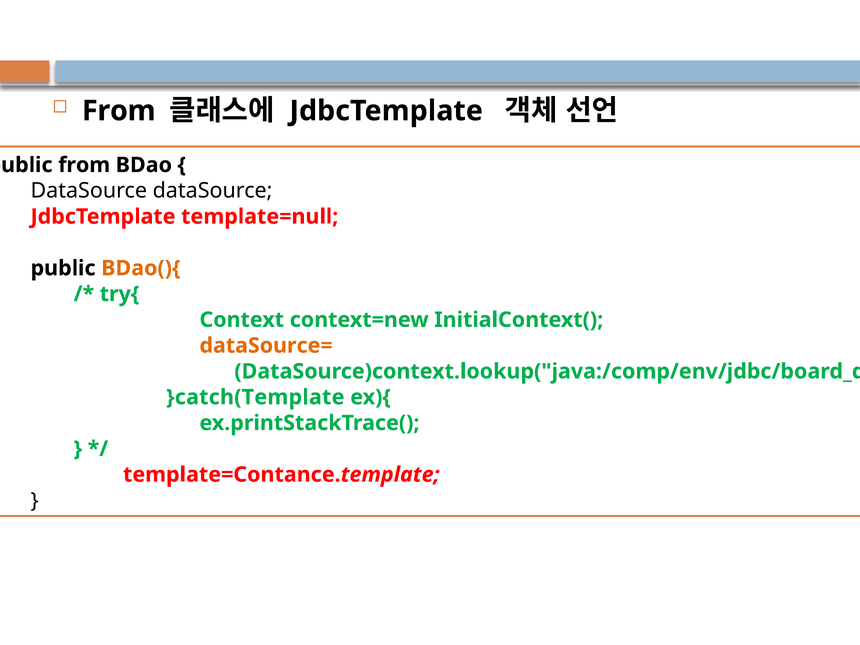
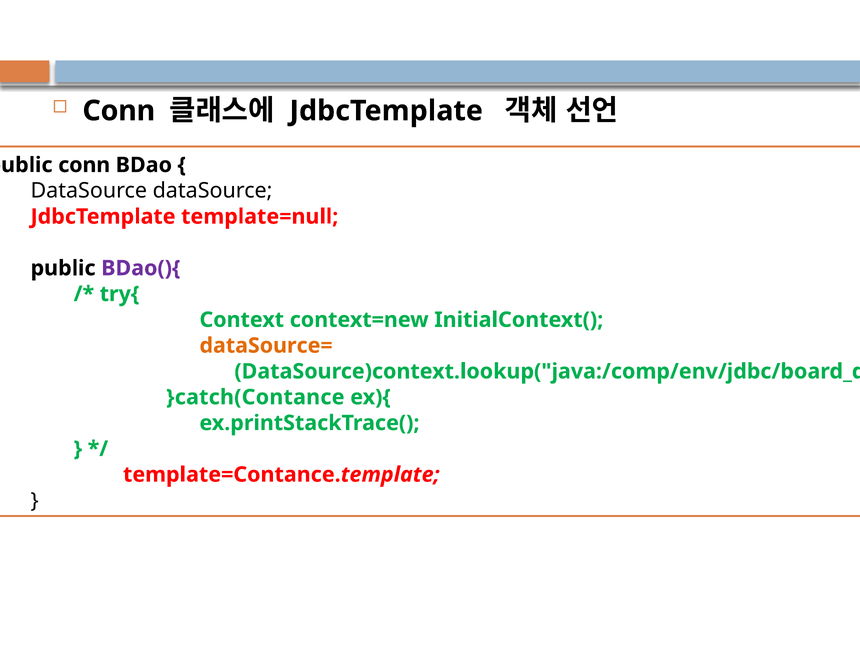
From: From -> Conn (119, 111)
from: from -> conn (84, 165)
BDao(){ colour: orange -> purple (141, 268)
}catch(Template: }catch(Template -> }catch(Contance (255, 397)
